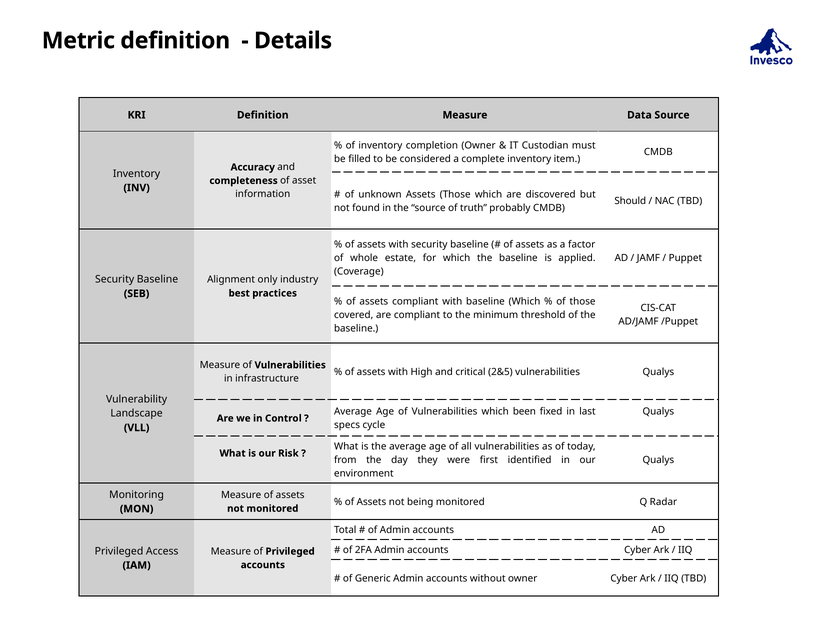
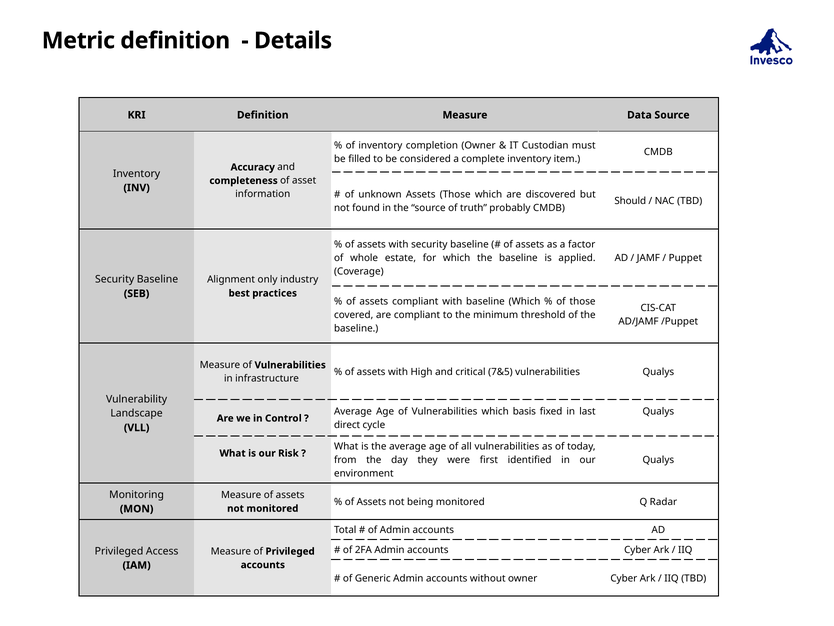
2&5: 2&5 -> 7&5 (500, 372)
been: been -> basis (524, 411)
specs: specs -> direct (347, 425)
